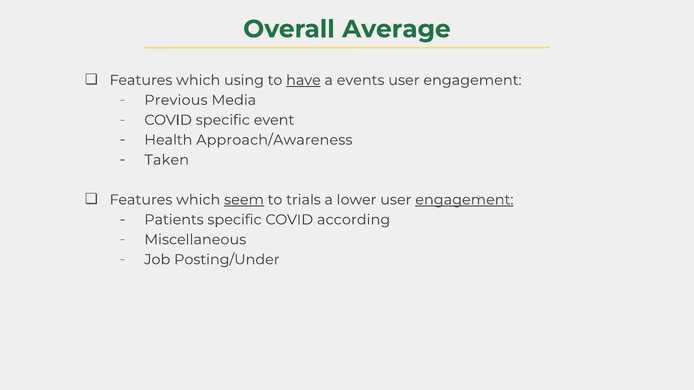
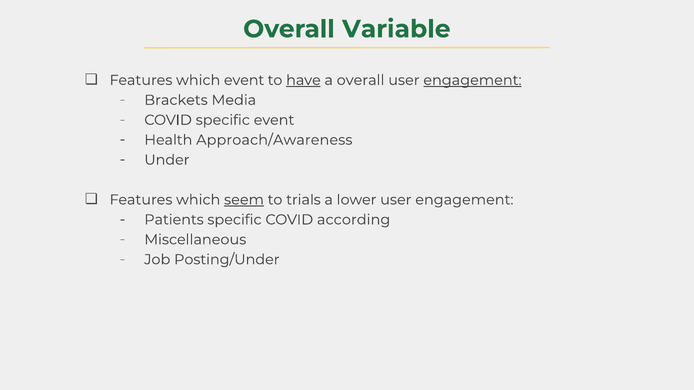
Average: Average -> Variable (396, 29)
which using: using -> event (244, 80)
a events: events -> overall (361, 80)
engagement underline: none -> present (472, 80)
Previous: Previous -> Brackets (176, 100)
Taken: Taken -> Under (167, 160)
engagement underline: present -> none (464, 200)
